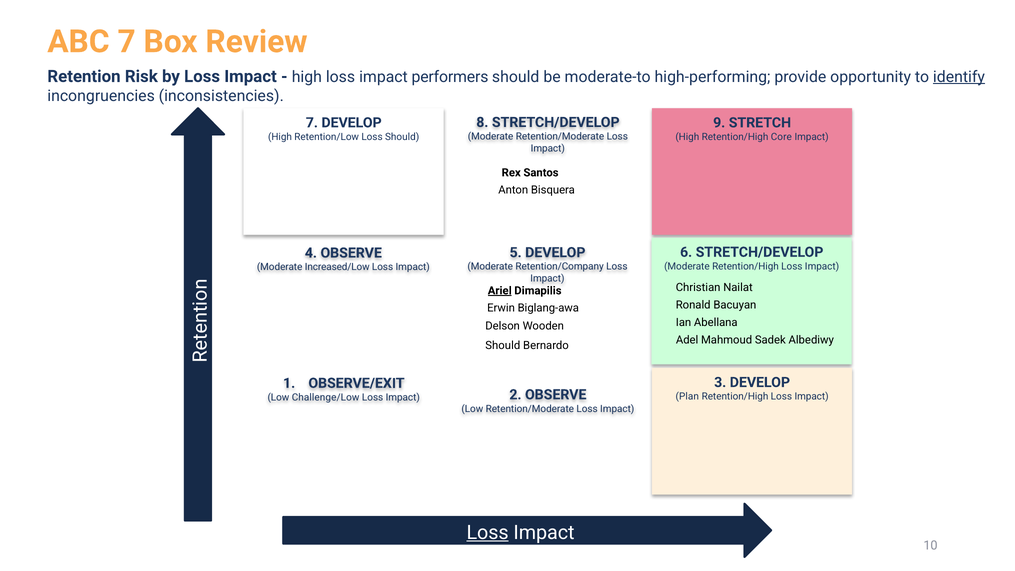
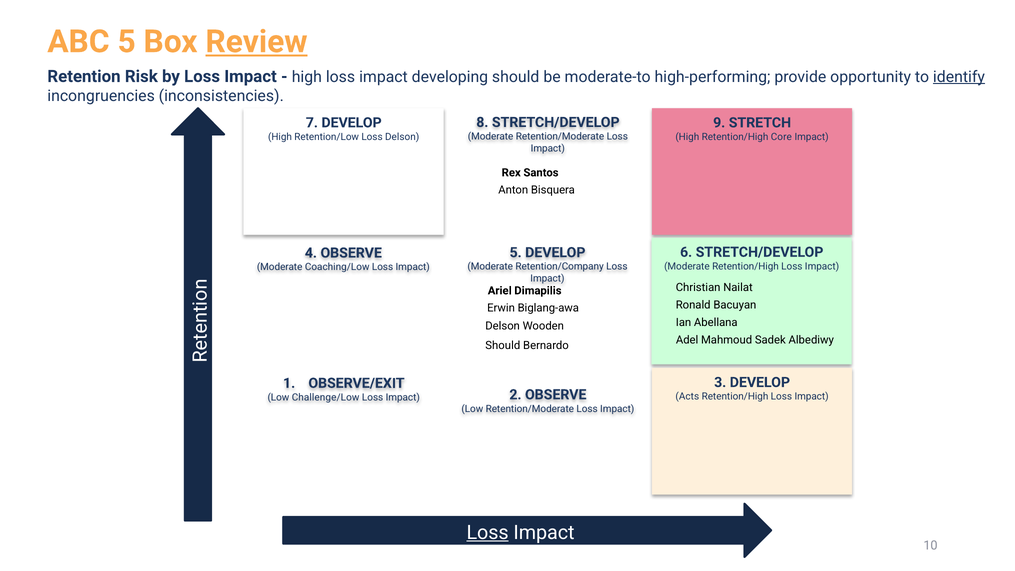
ABC 7: 7 -> 5 (127, 42)
Review underline: none -> present (256, 42)
performers: performers -> developing (450, 77)
Loss Should: Should -> Delson (402, 137)
Increased/Low: Increased/Low -> Coaching/Low (337, 267)
Ariel underline: present -> none (500, 291)
Plan: Plan -> Acts (687, 396)
